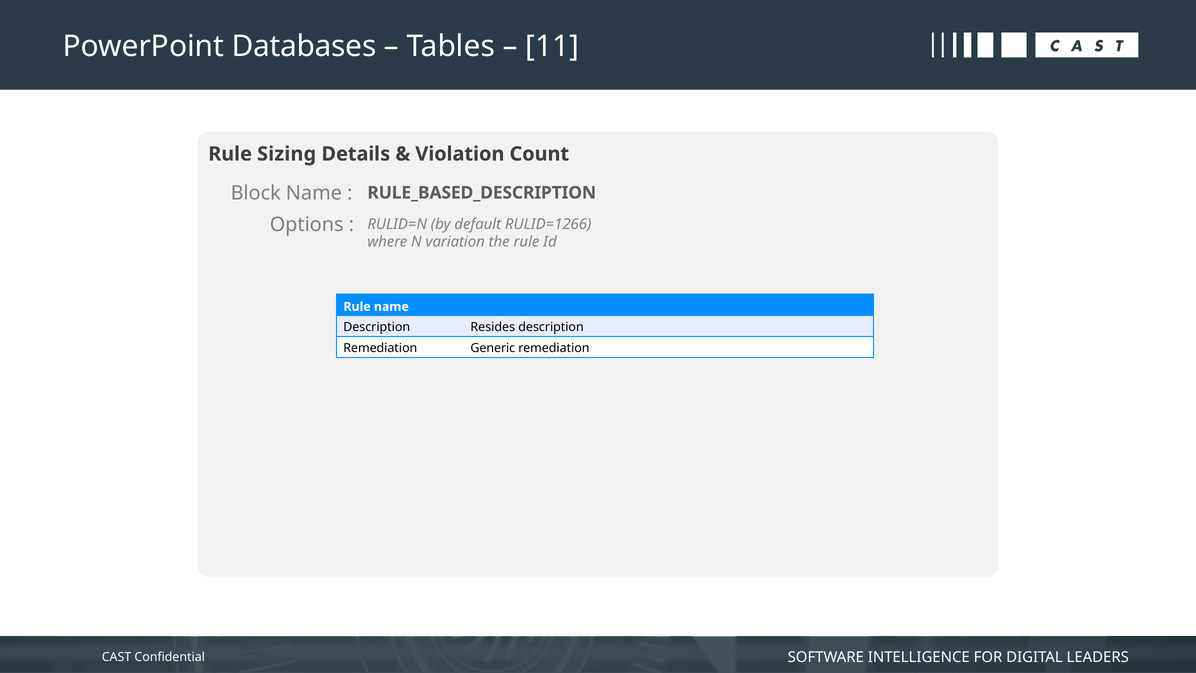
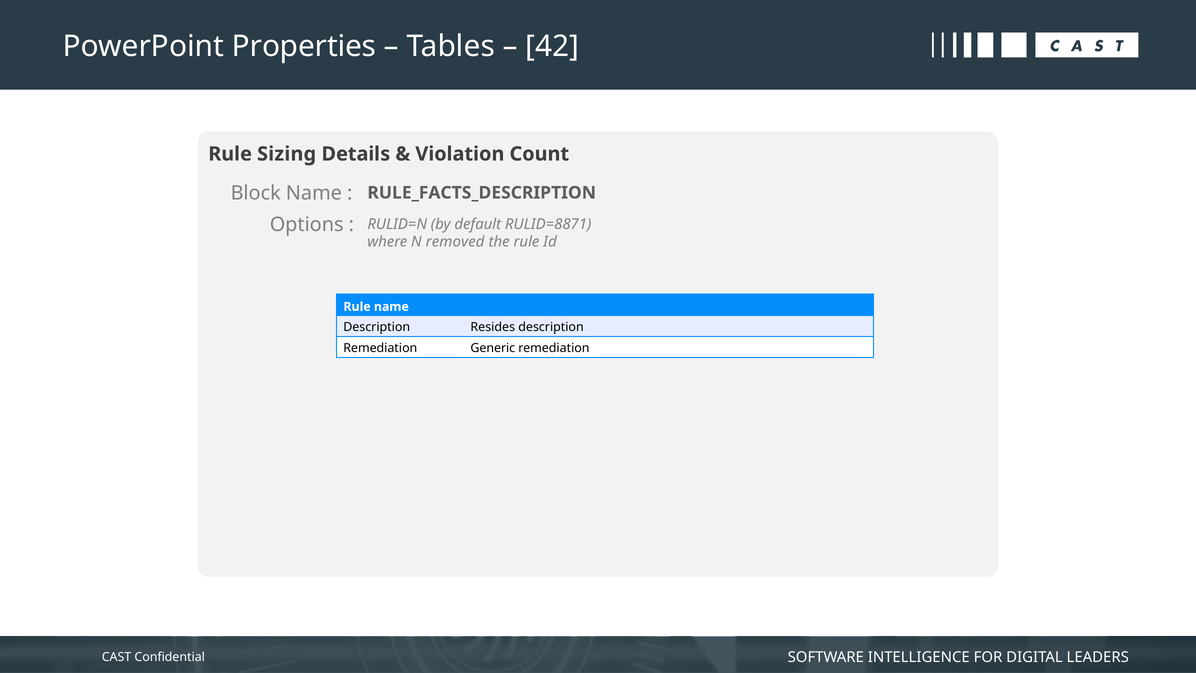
Databases: Databases -> Properties (304, 47)
11: 11 -> 42 (552, 47)
RULE_BASED_DESCRIPTION: RULE_BASED_DESCRIPTION -> RULE_FACTS_DESCRIPTION (482, 193)
RULID=1266: RULID=1266 -> RULID=8871 (548, 224)
variation: variation -> removed (455, 242)
